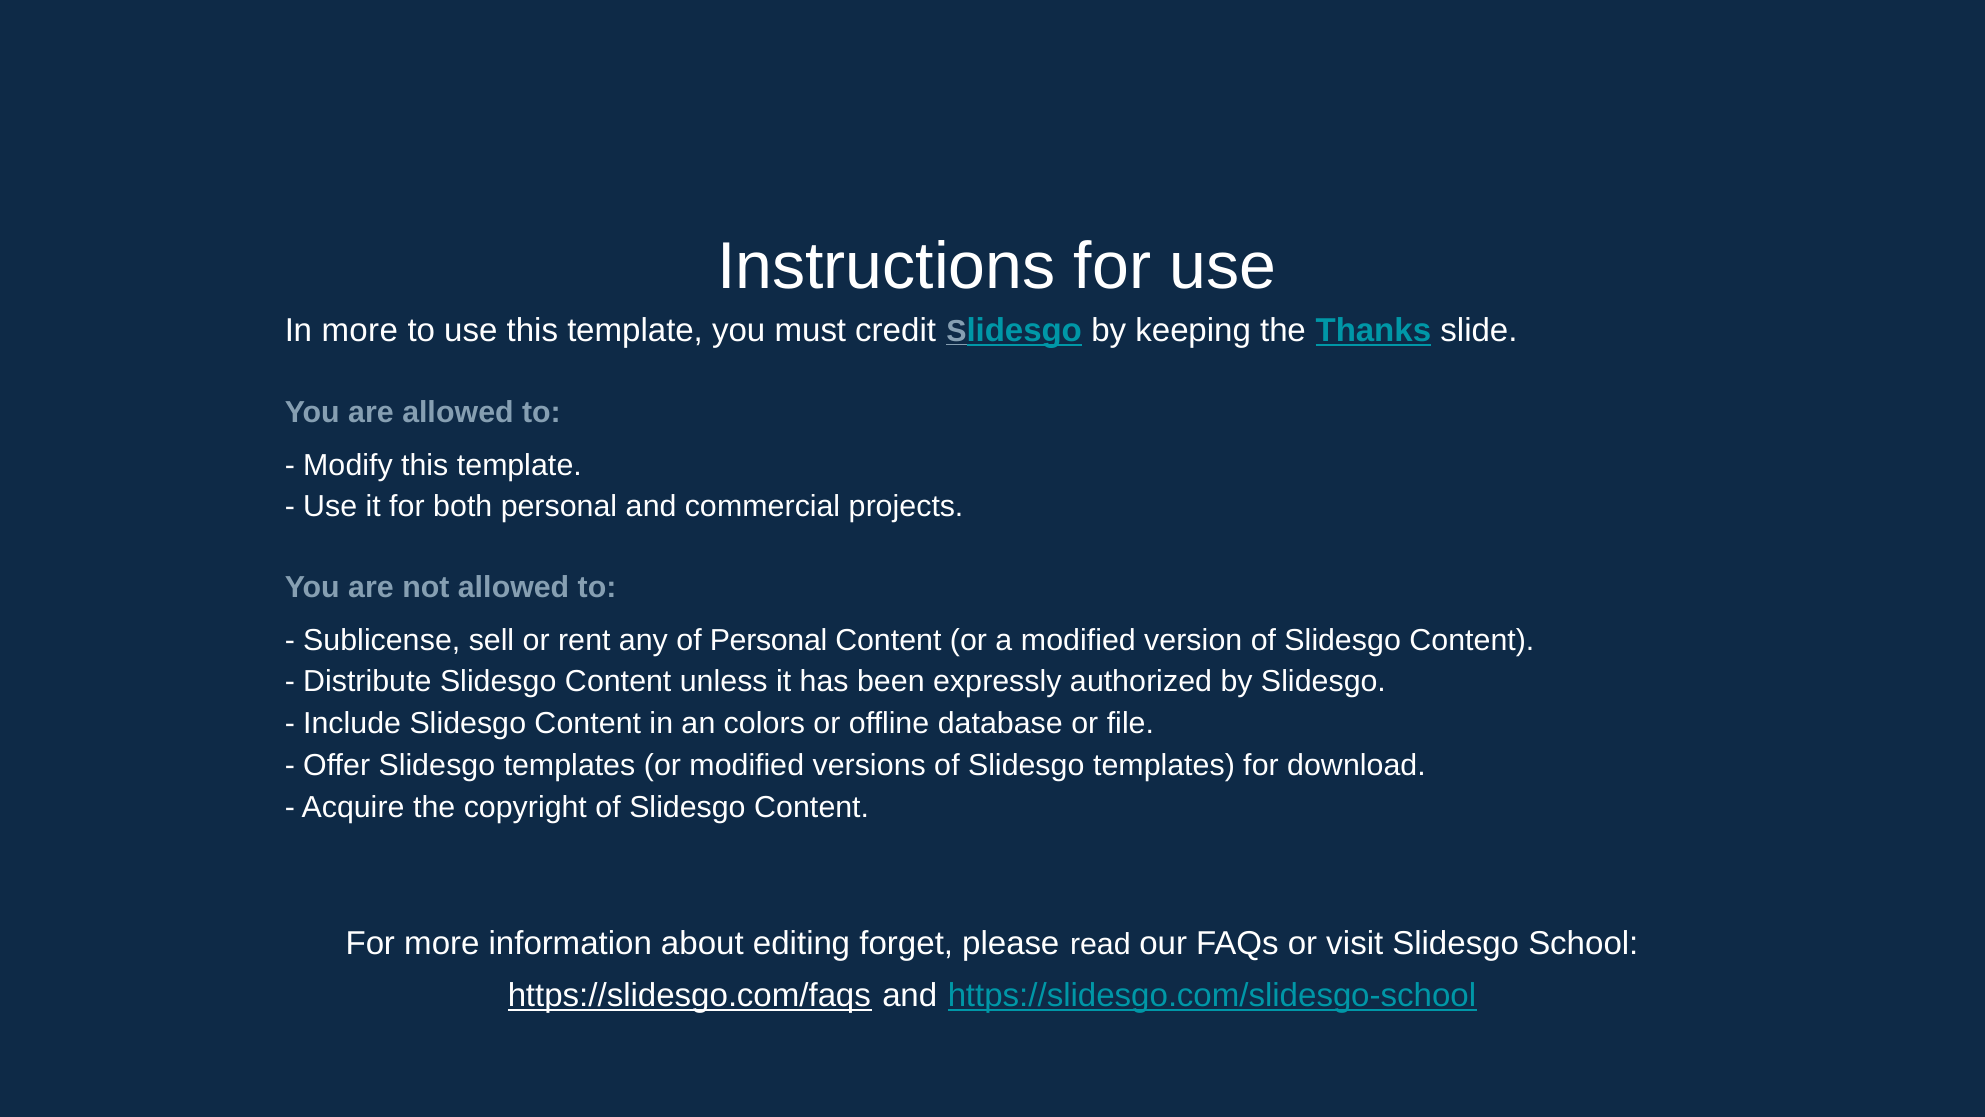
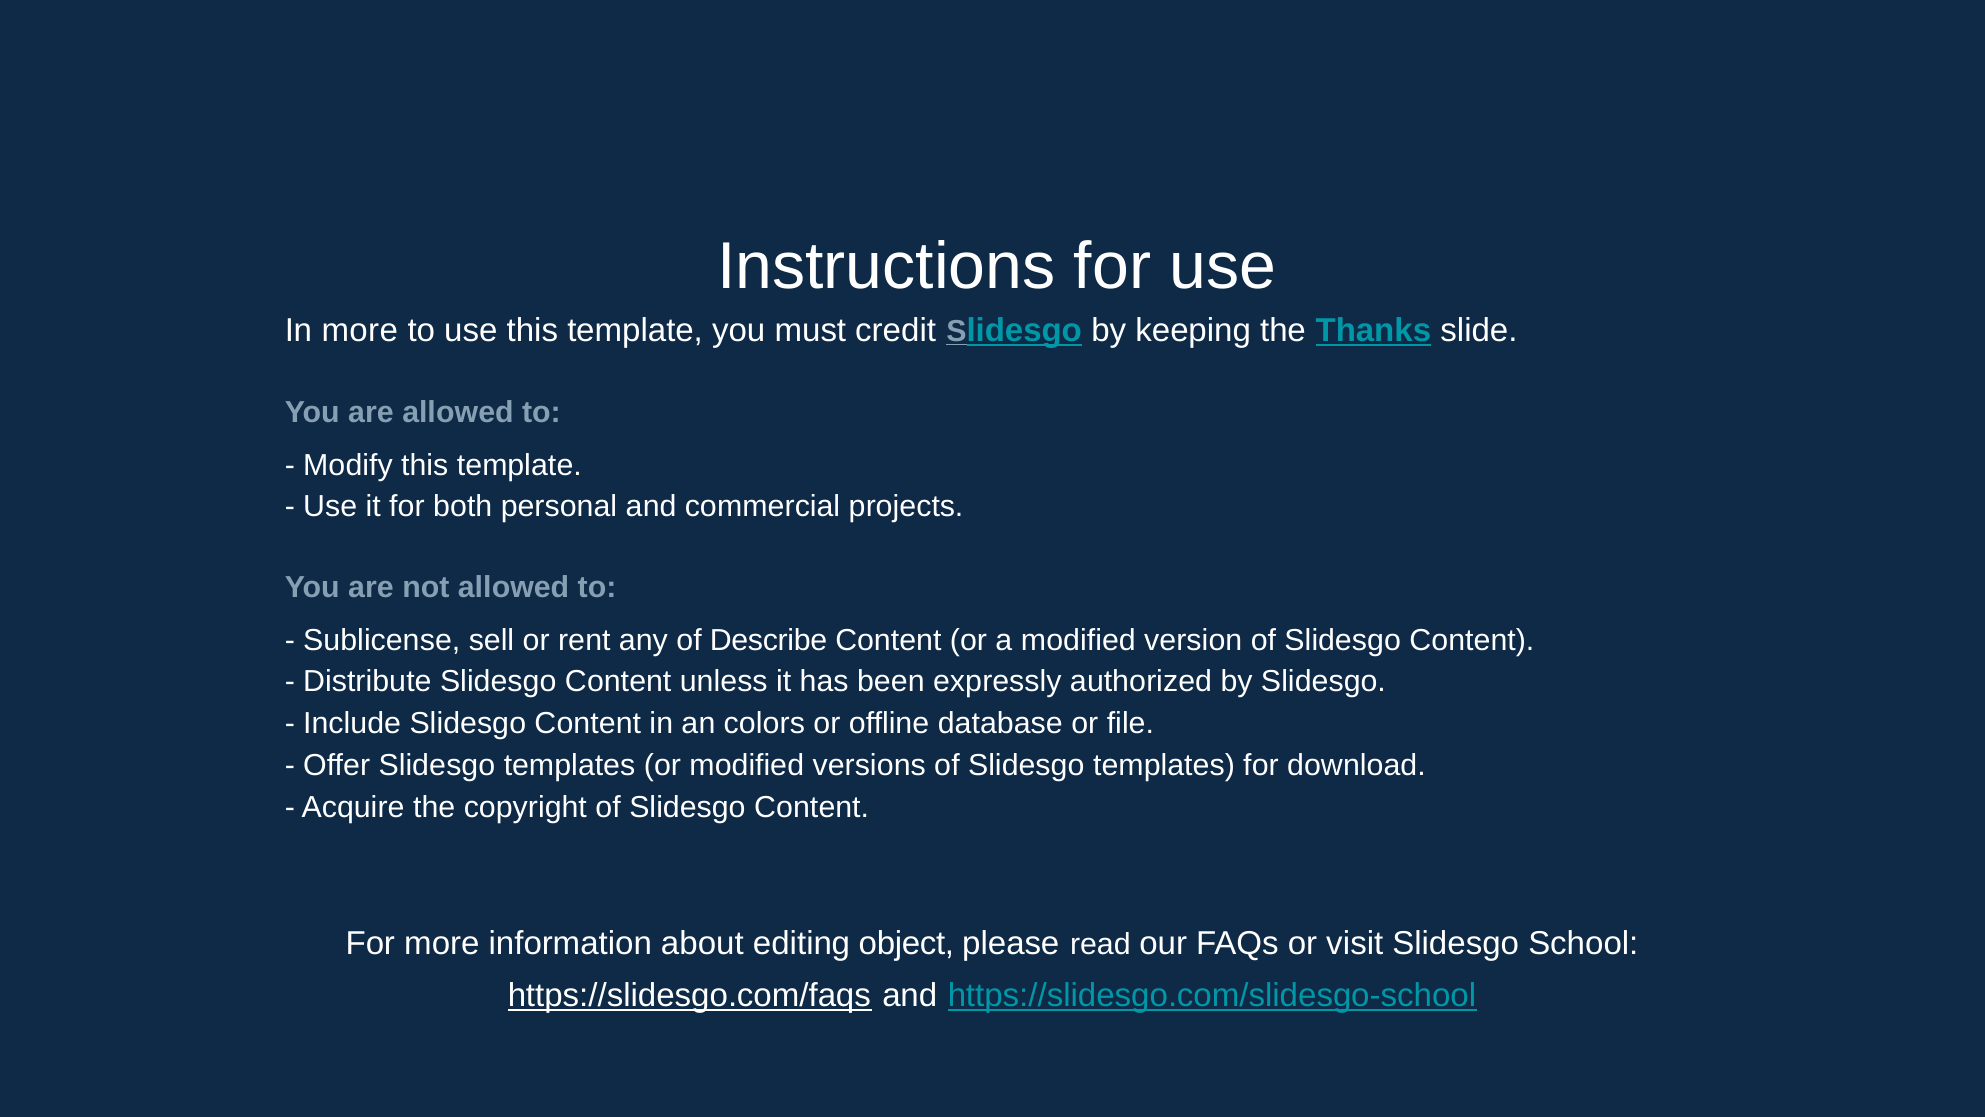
of Personal: Personal -> Describe (769, 640)
forget: forget -> object (906, 943)
